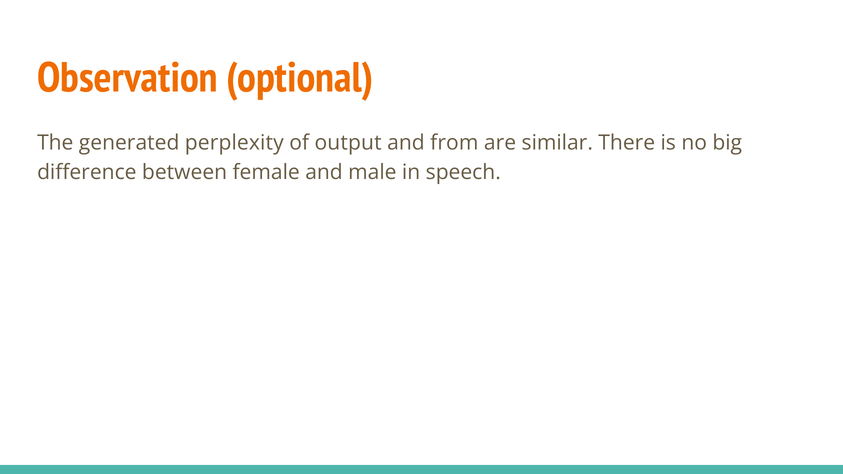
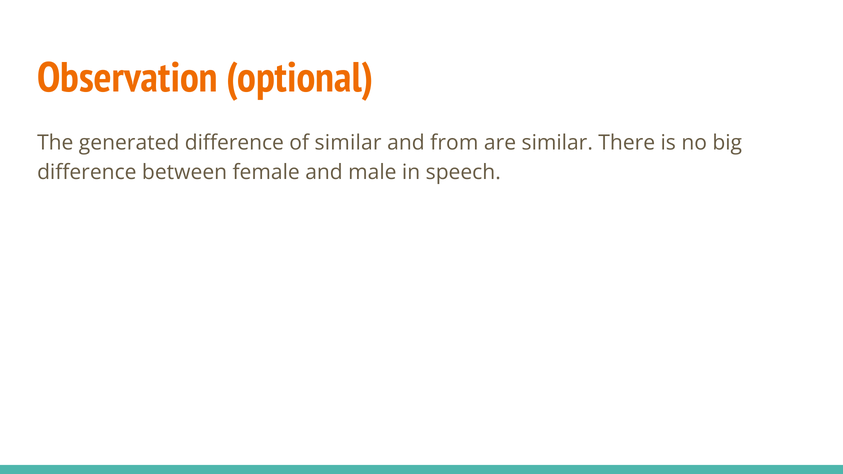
generated perplexity: perplexity -> difference (234, 143)
of output: output -> similar (348, 143)
